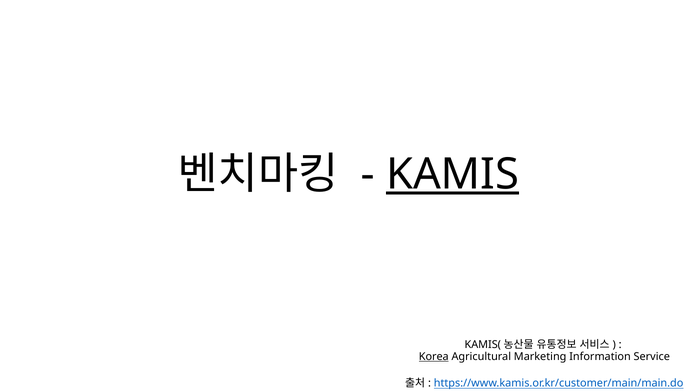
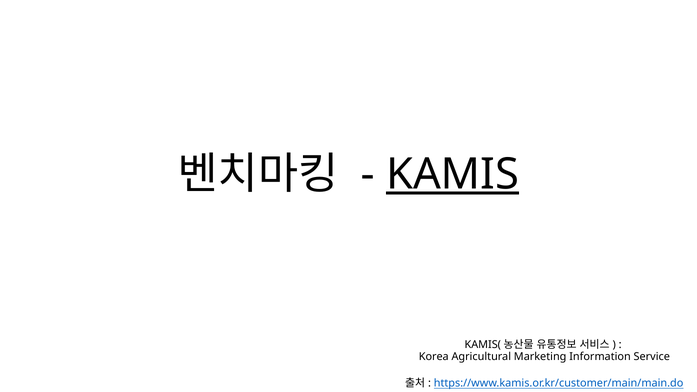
Korea underline: present -> none (434, 357)
